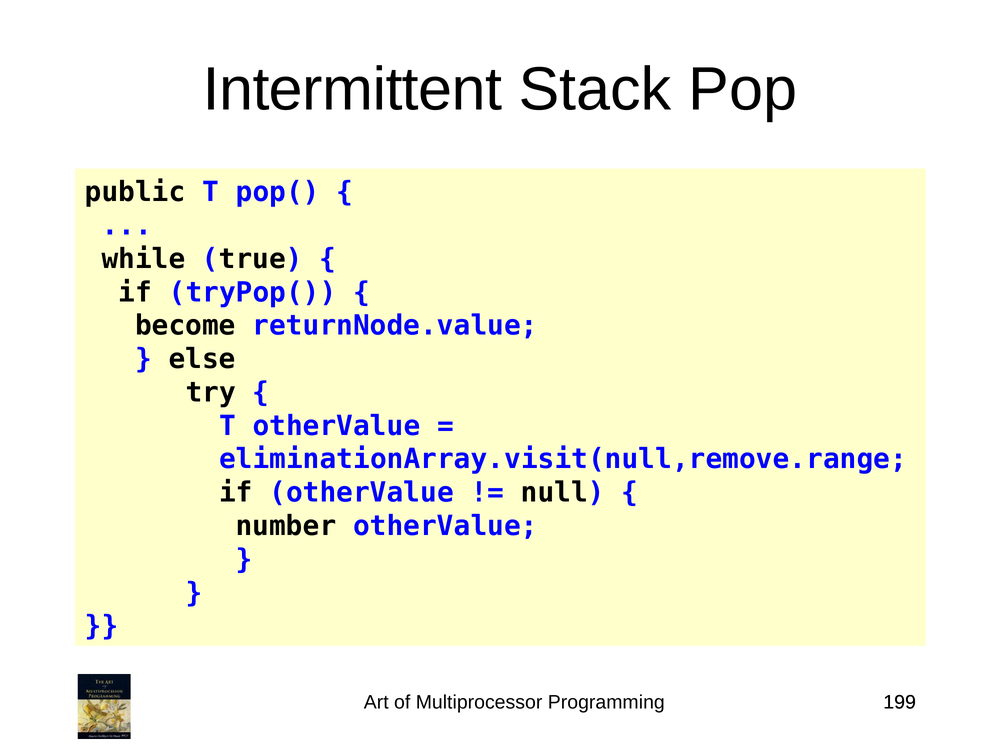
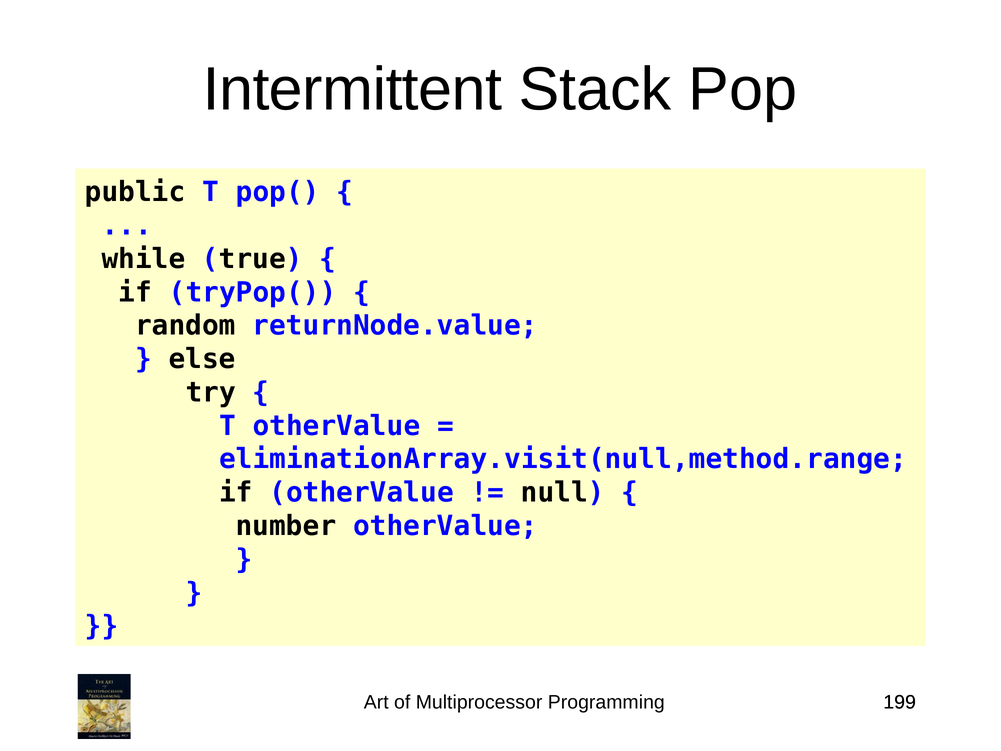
become: become -> random (185, 326)
eliminationArray.visit(null,remove.range: eliminationArray.visit(null,remove.range -> eliminationArray.visit(null,method.range (563, 459)
